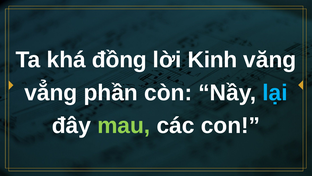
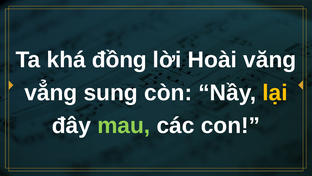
Kinh: Kinh -> Hoài (212, 60)
phần: phần -> sung (111, 92)
lại colour: light blue -> yellow (275, 92)
